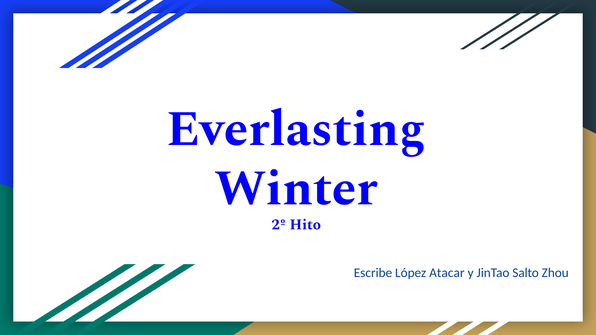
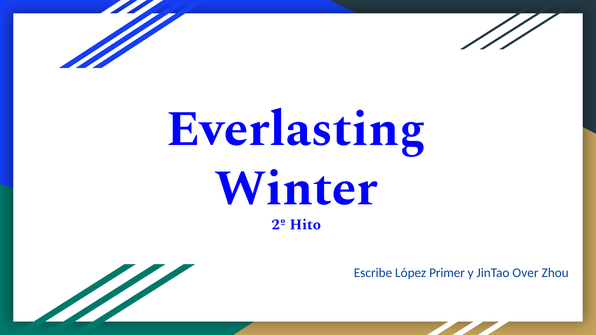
Atacar: Atacar -> Primer (447, 273)
Salto: Salto -> Over (525, 273)
